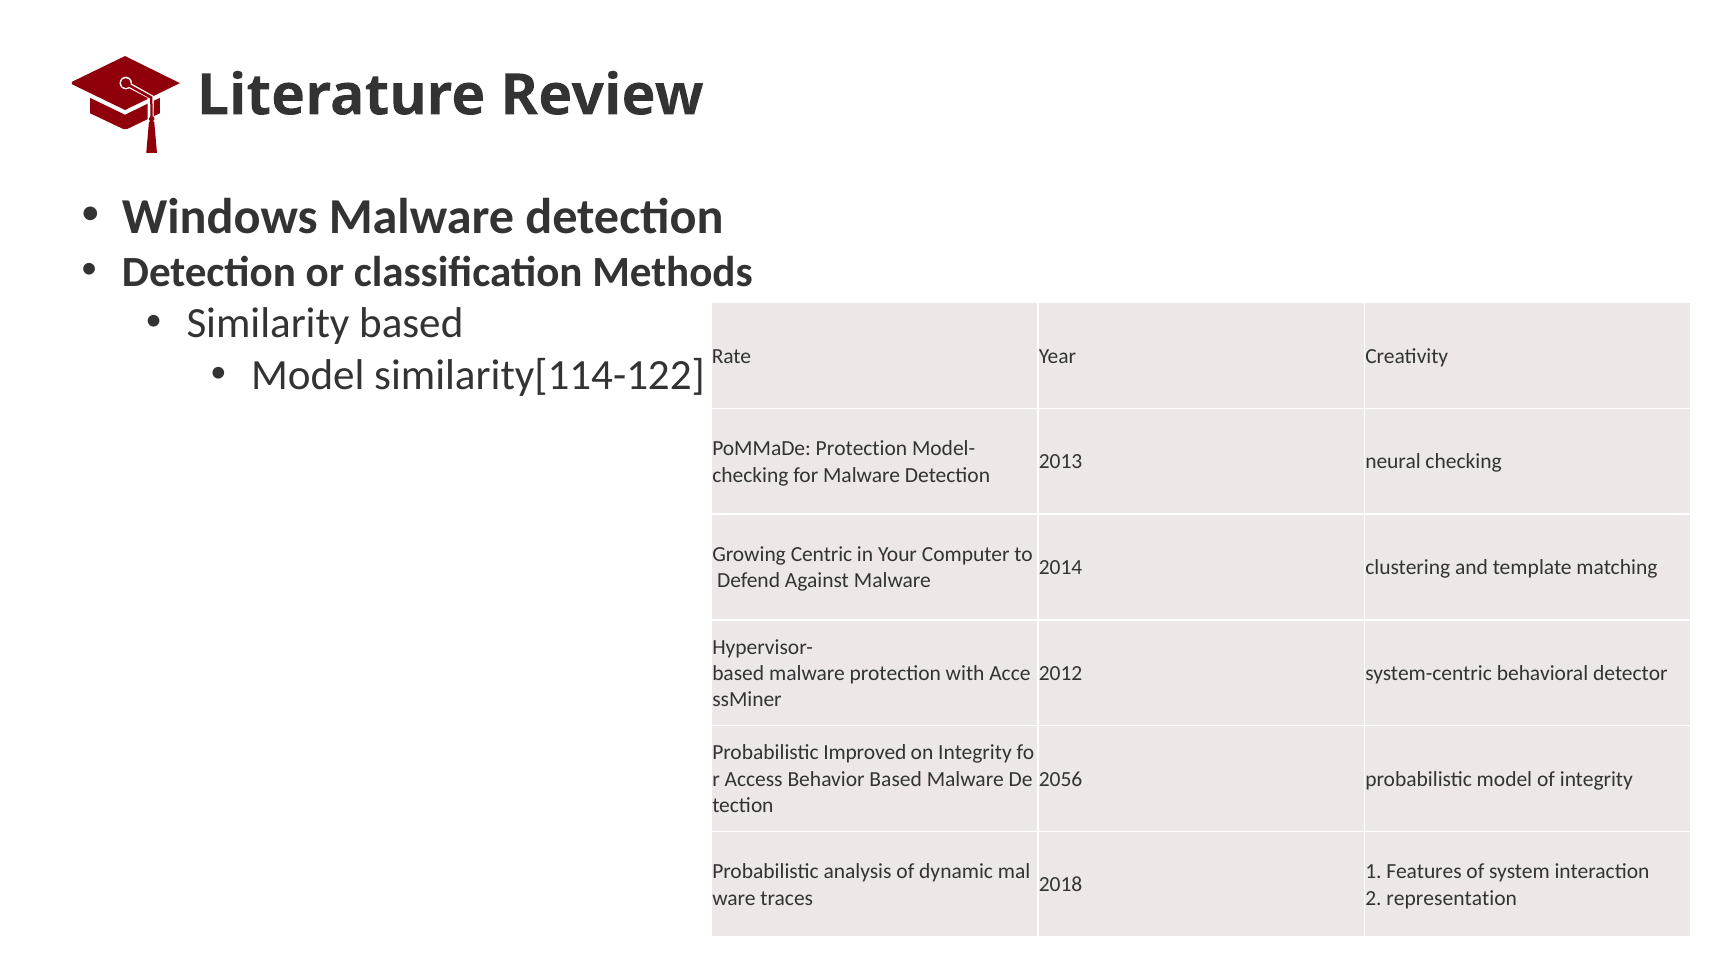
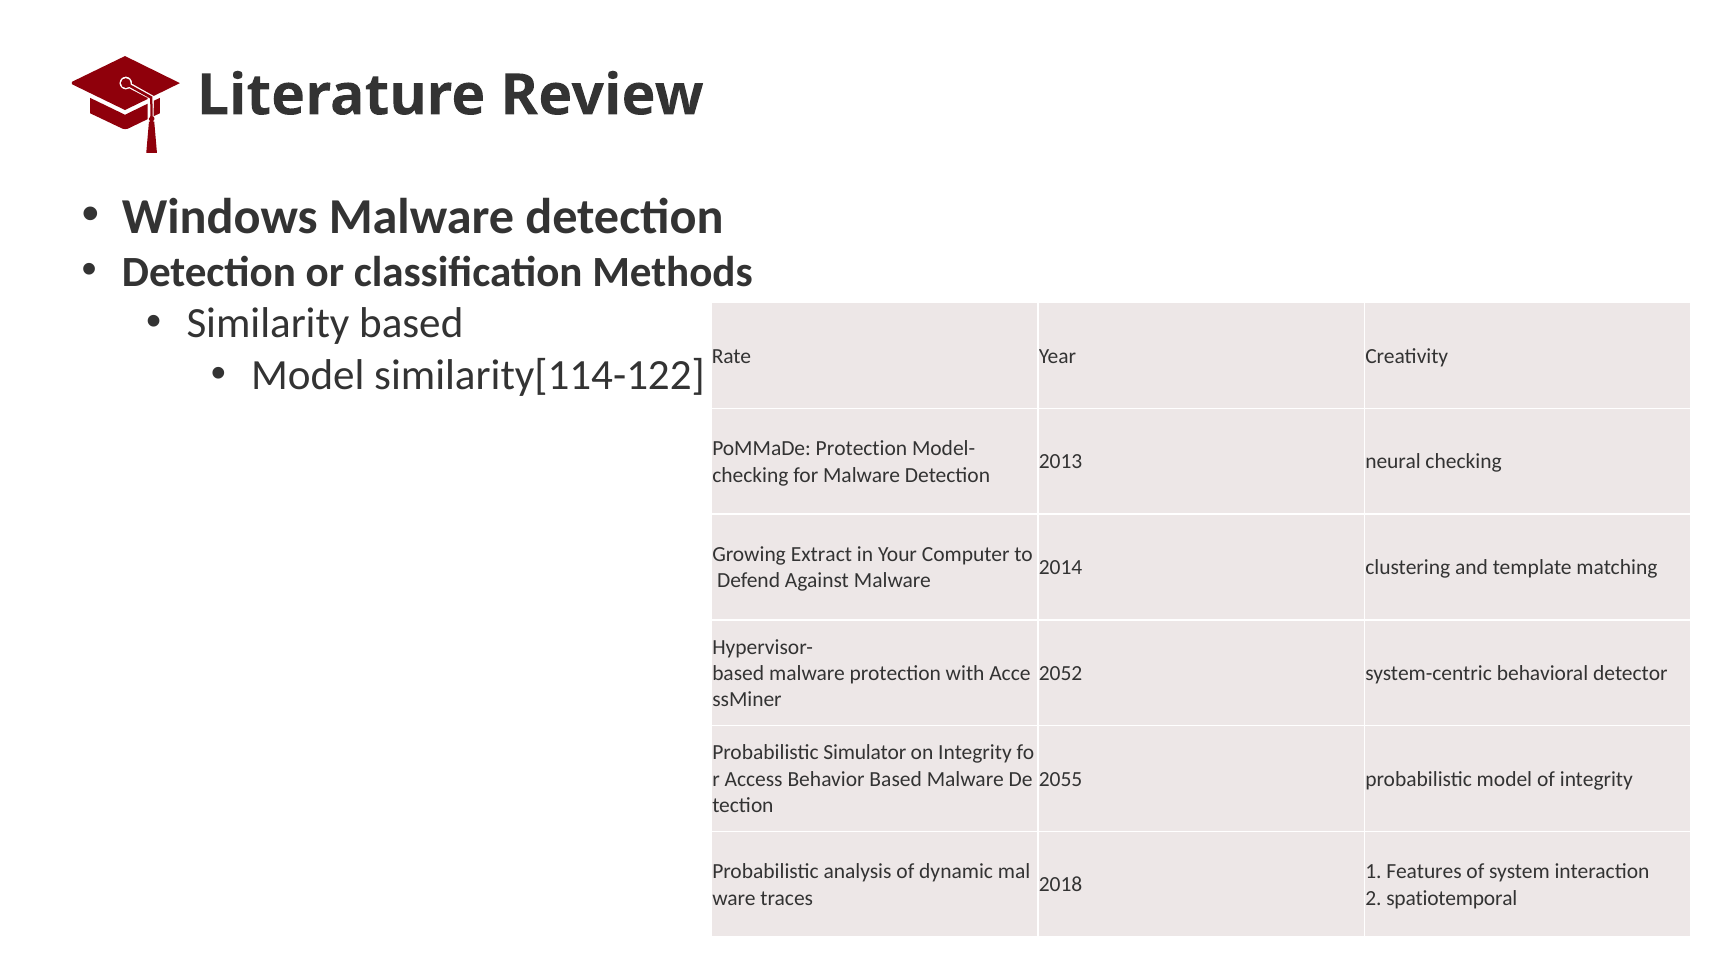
Centric: Centric -> Extract (821, 555)
2012: 2012 -> 2052 (1061, 674)
Improved: Improved -> Simulator (865, 753)
2056: 2056 -> 2055 (1061, 779)
representation: representation -> spatiotemporal (1452, 898)
